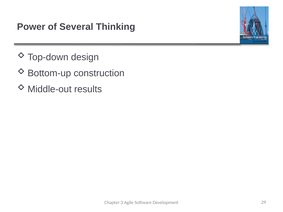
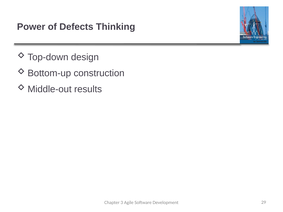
Several: Several -> Defects (76, 27)
